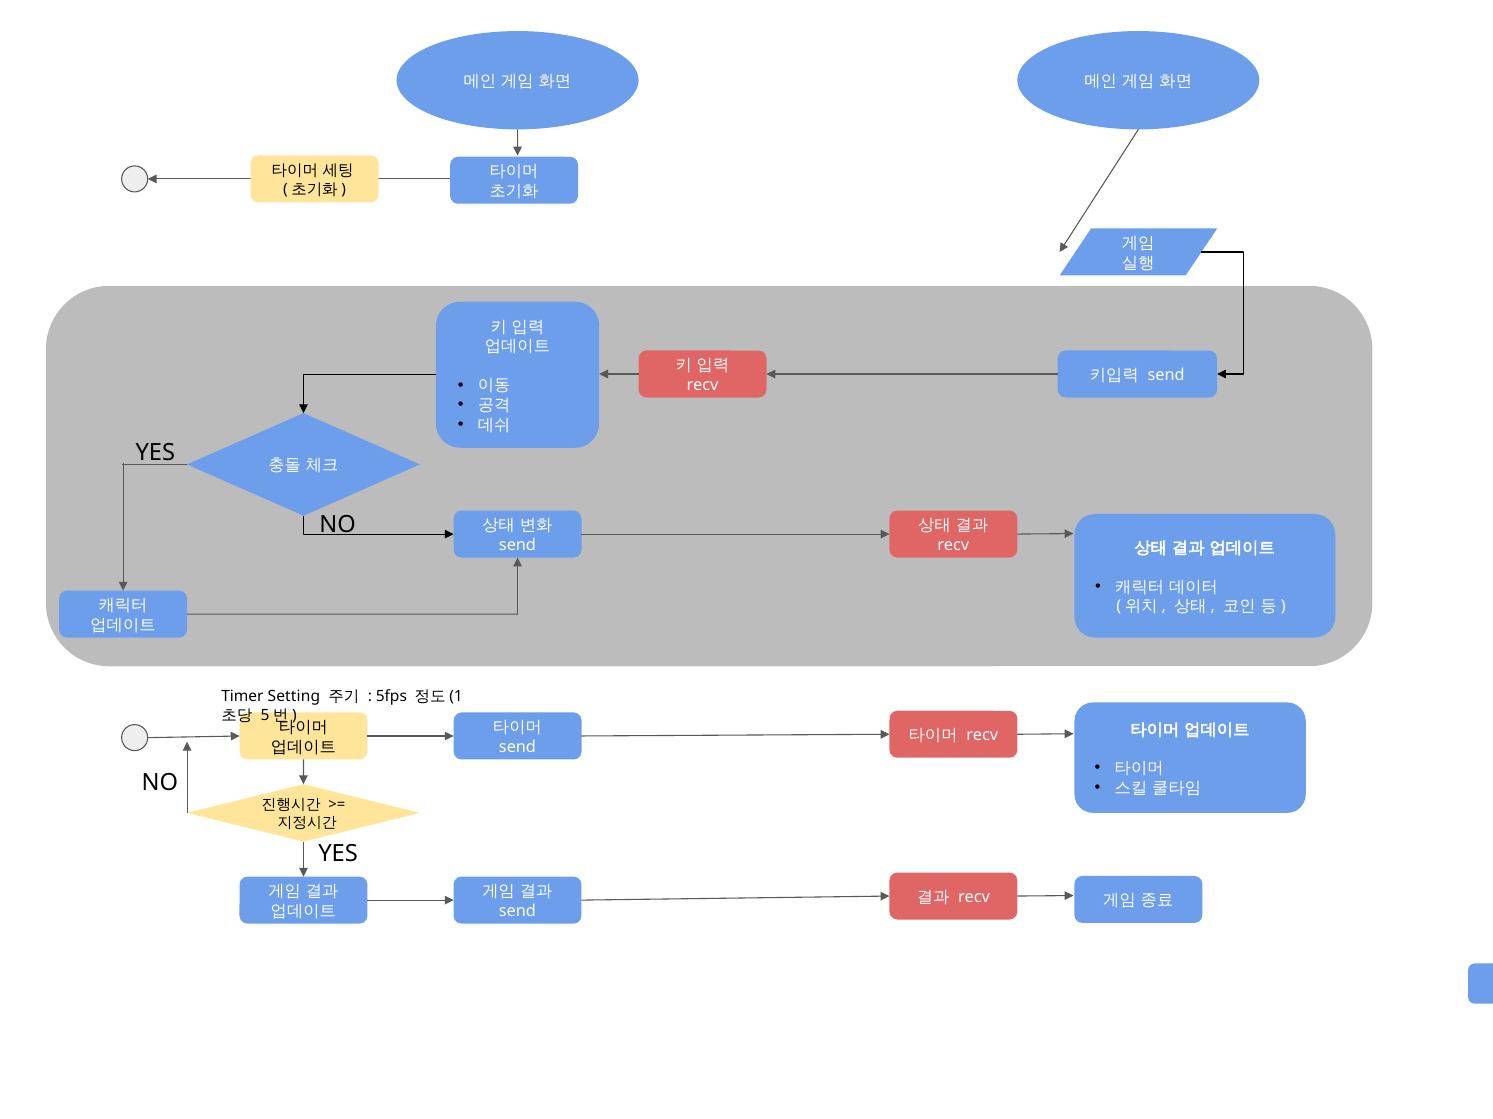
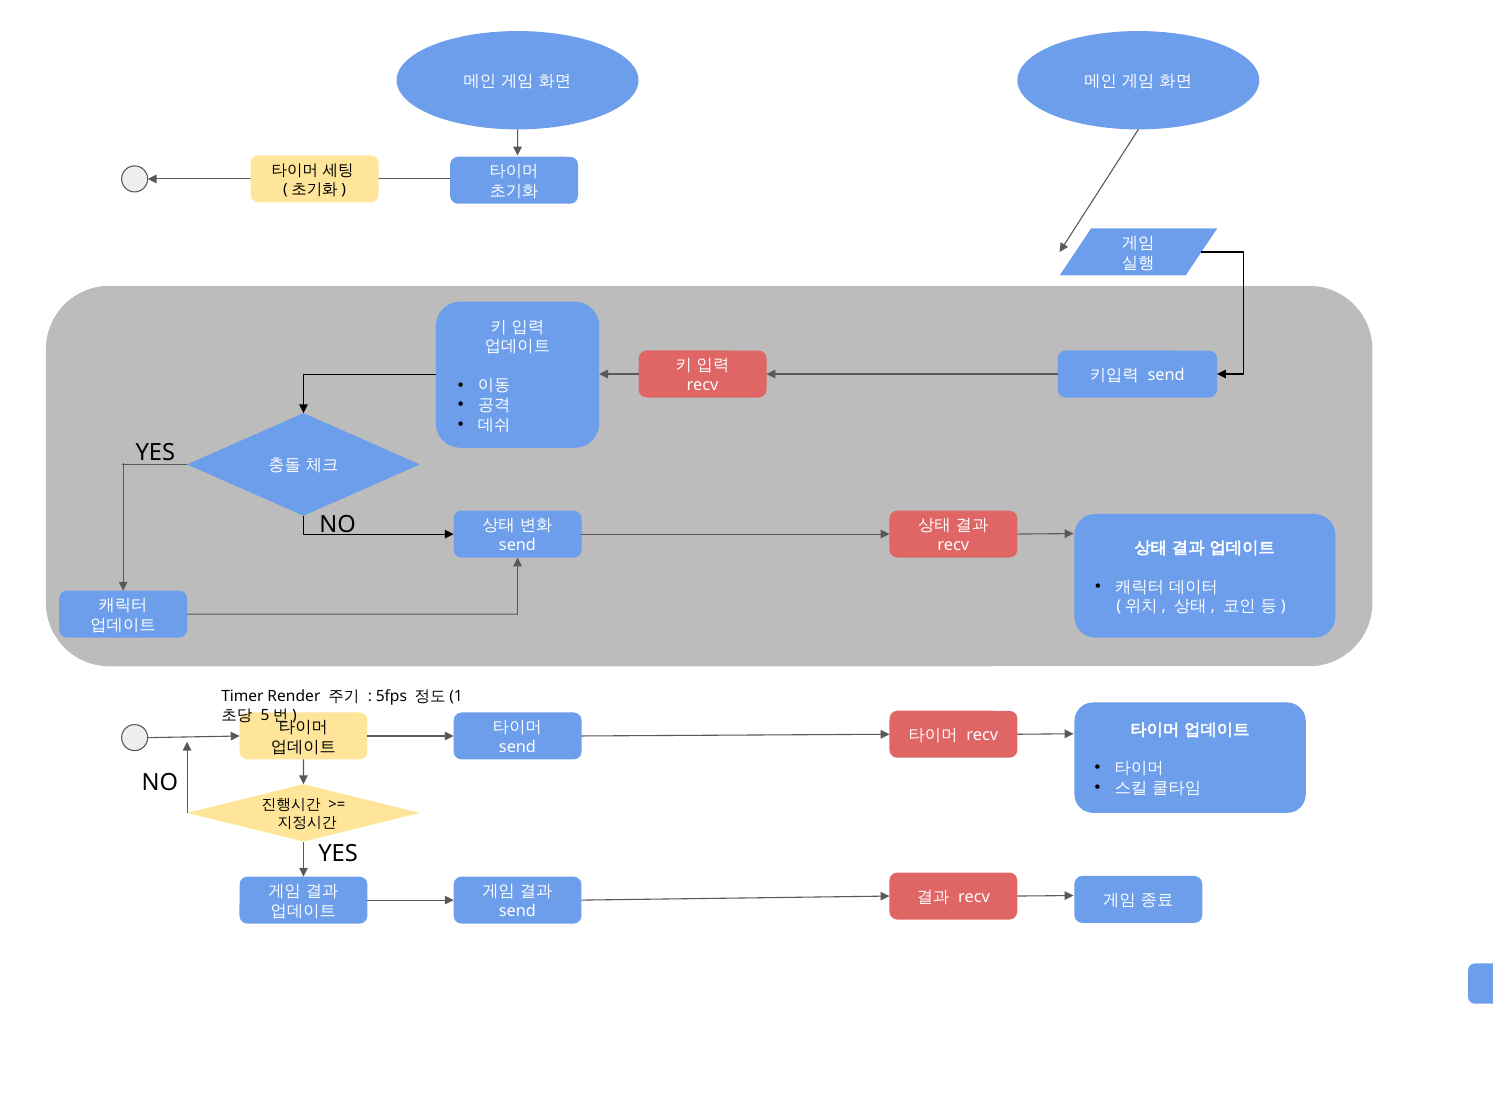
Timer Setting: Setting -> Render (294, 697)
